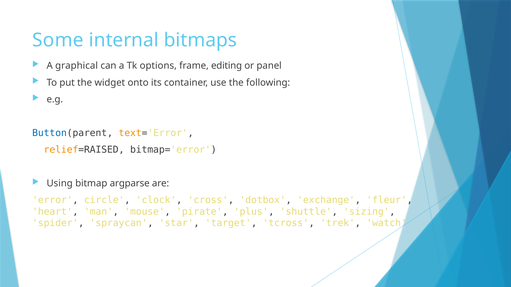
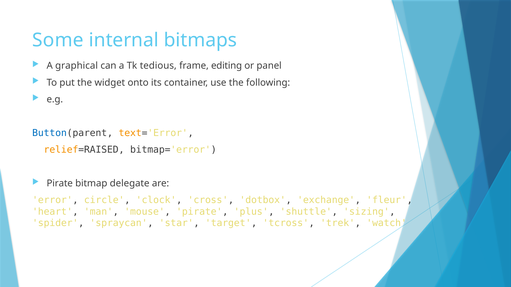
options: options -> tedious (158, 66)
Using: Using -> Pirate (60, 184)
argparse: argparse -> delegate (130, 184)
